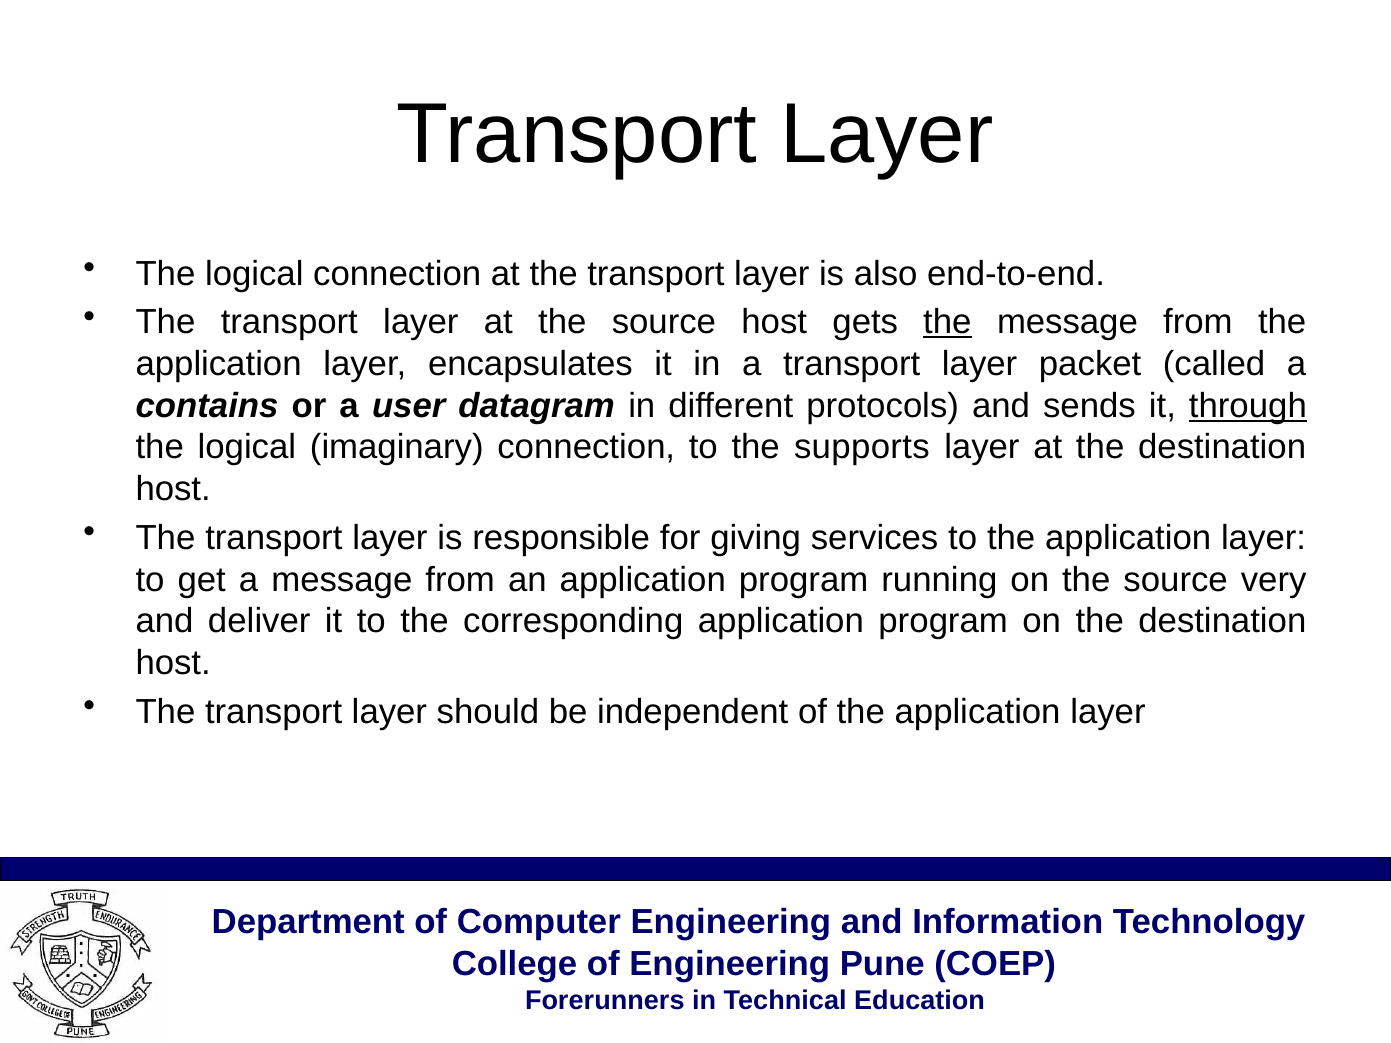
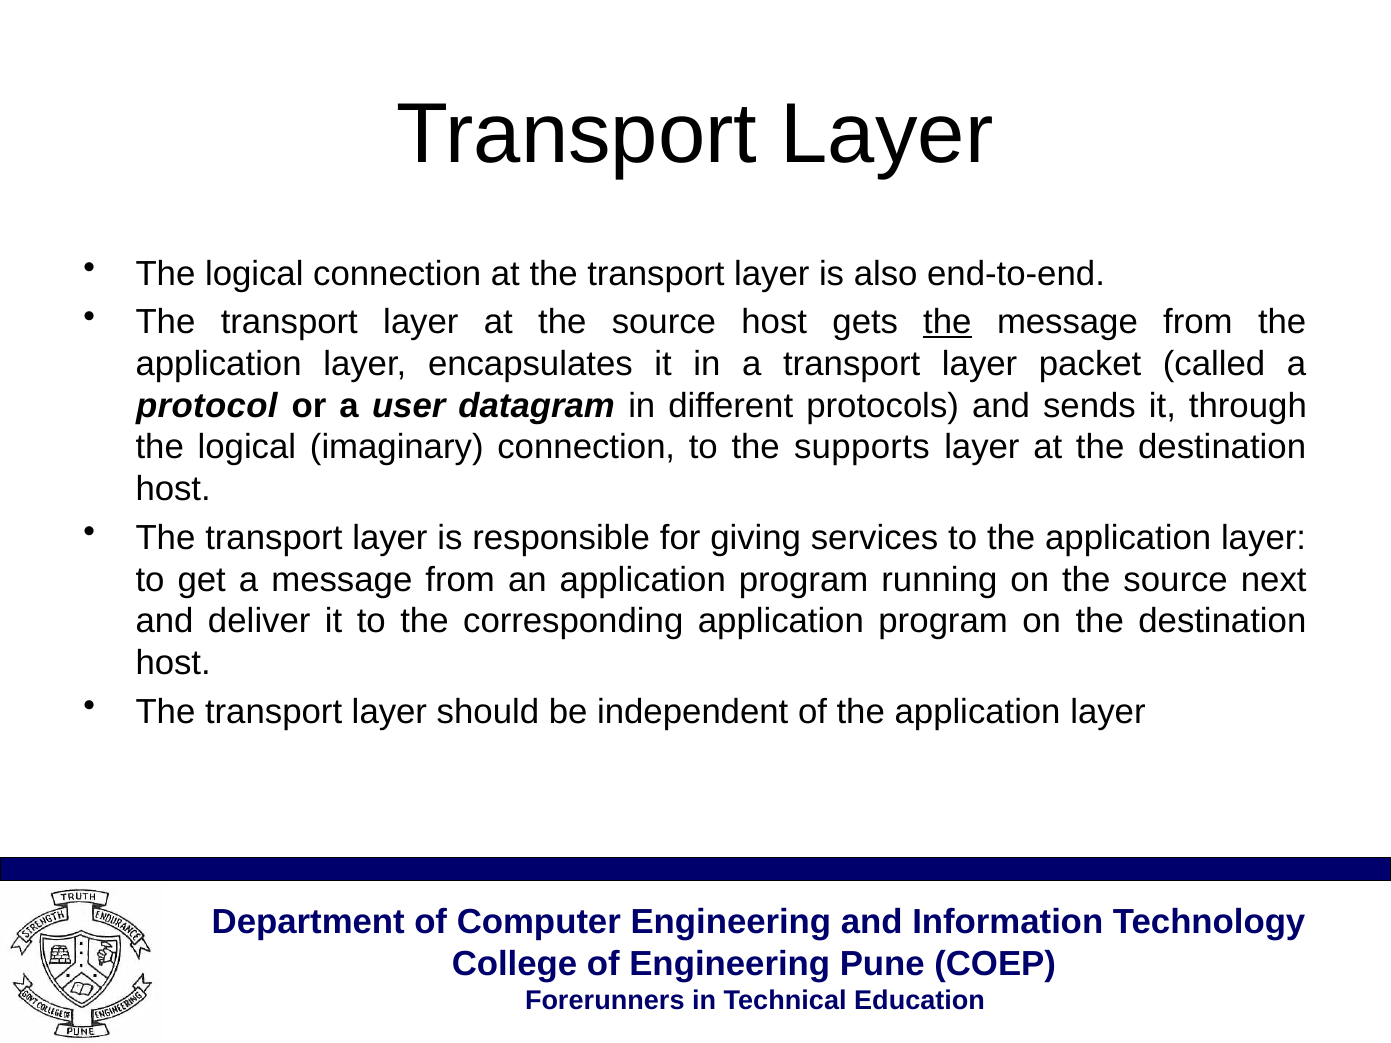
contains: contains -> protocol (207, 406)
through underline: present -> none (1248, 406)
very: very -> next (1274, 580)
